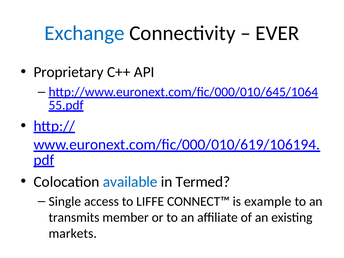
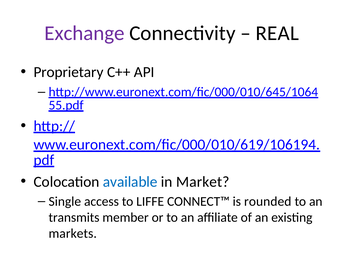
Exchange colour: blue -> purple (85, 33)
EVER: EVER -> REAL (277, 33)
Termed: Termed -> Market (203, 182)
example: example -> rounded (268, 201)
